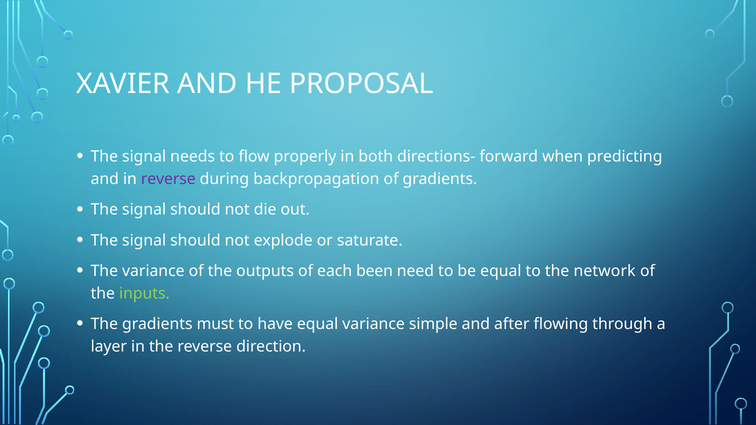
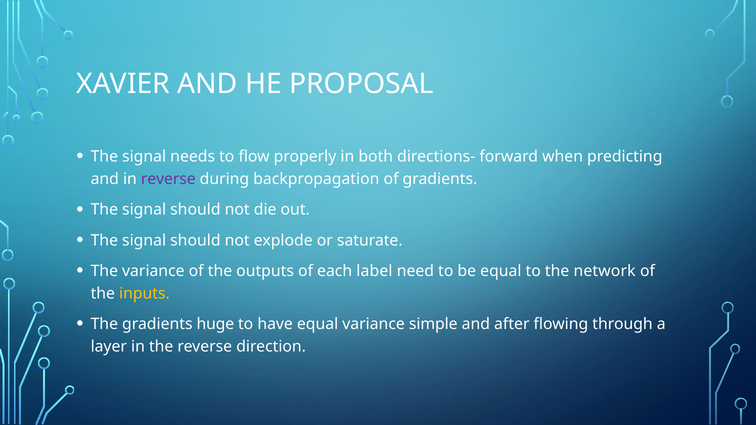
been: been -> label (374, 271)
inputs colour: light green -> yellow (144, 294)
must: must -> huge (215, 324)
